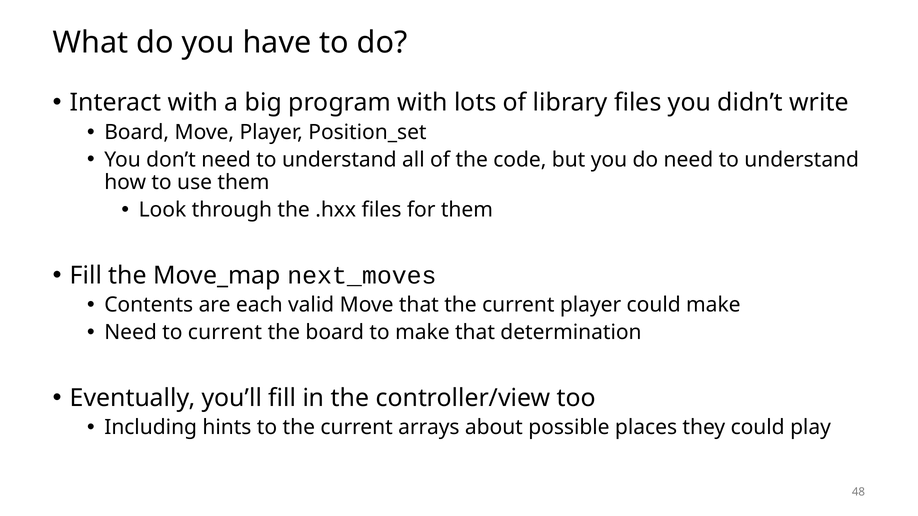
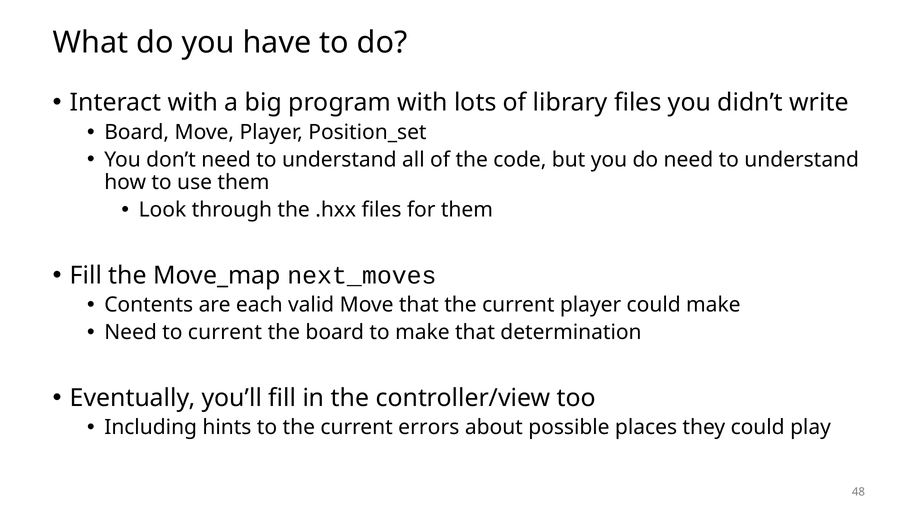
arrays: arrays -> errors (429, 428)
